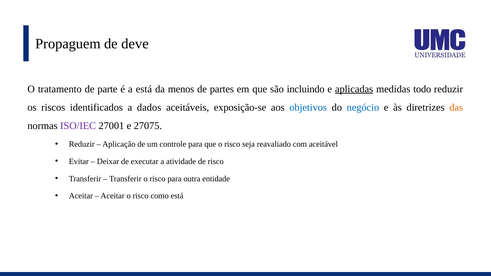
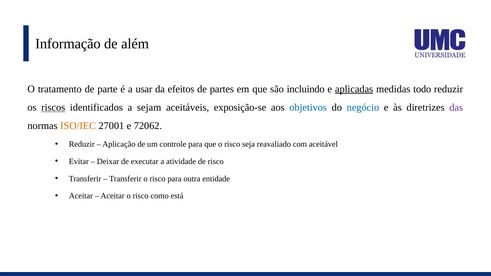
Propaguem: Propaguem -> Informação (68, 44)
deve: deve -> além (135, 44)
a está: está -> usar (144, 89)
menos: menos -> efeitos (181, 89)
riscos underline: none -> present (53, 108)
dados: dados -> sejam (149, 108)
das colour: orange -> purple (456, 108)
ISO/IEC colour: purple -> orange (78, 126)
27075: 27075 -> 72062 (148, 126)
